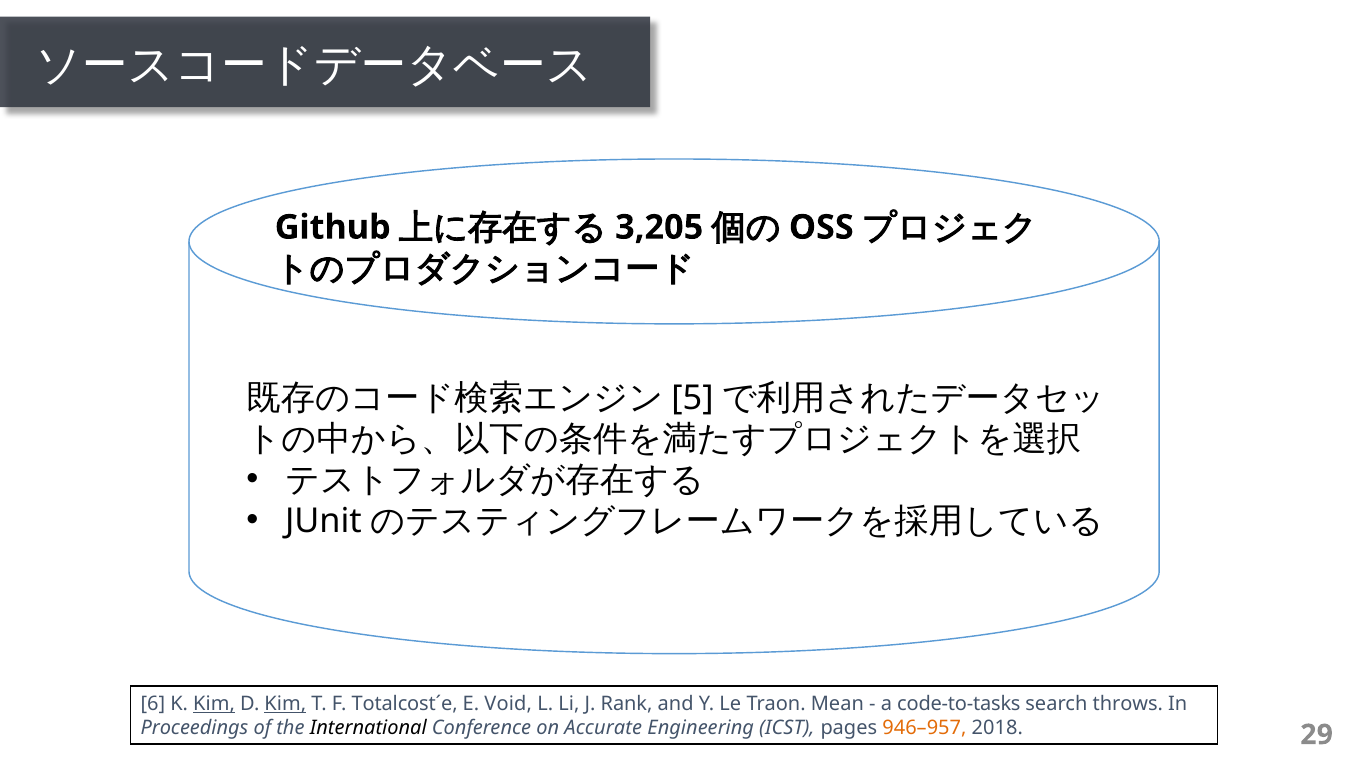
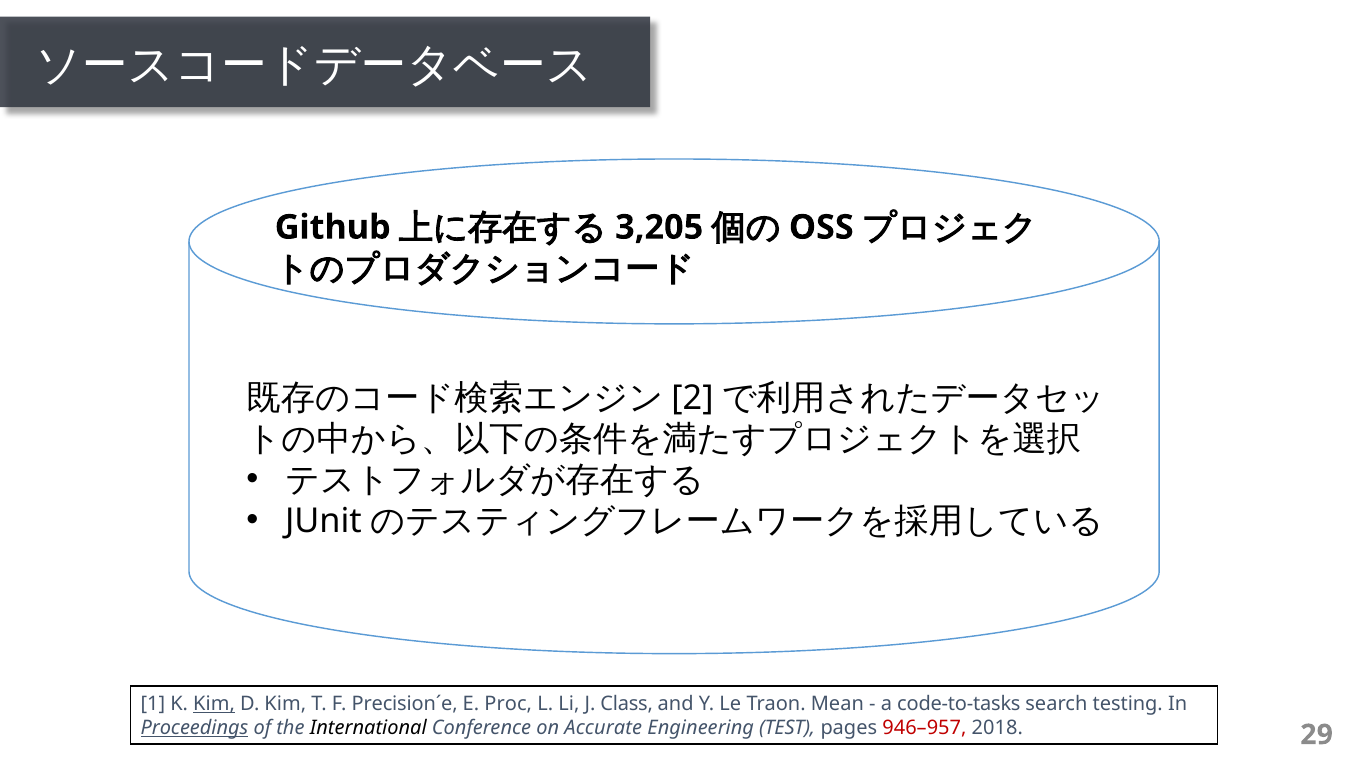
5: 5 -> 2 (693, 398)
6: 6 -> 1 (153, 704)
Kim underline: present -> none (285, 704)
Totalcost´e: Totalcost´e -> Precision´e (405, 704)
Void: Void -> Proc (508, 704)
Rank: Rank -> Class (627, 704)
throws: throws -> testing (1128, 704)
Proceedings underline: none -> present (194, 728)
ICST: ICST -> TEST (787, 728)
946–957 colour: orange -> red (924, 728)
